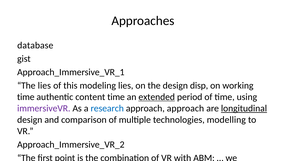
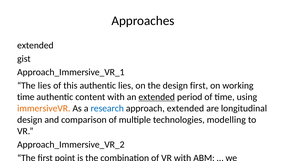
database: database -> extended (35, 45)
this modeling: modeling -> authentic (98, 85)
design disp: disp -> first (199, 85)
content time: time -> with (116, 97)
immersiveVR colour: purple -> orange (44, 108)
approach approach: approach -> extended (185, 108)
longitudinal underline: present -> none (244, 108)
